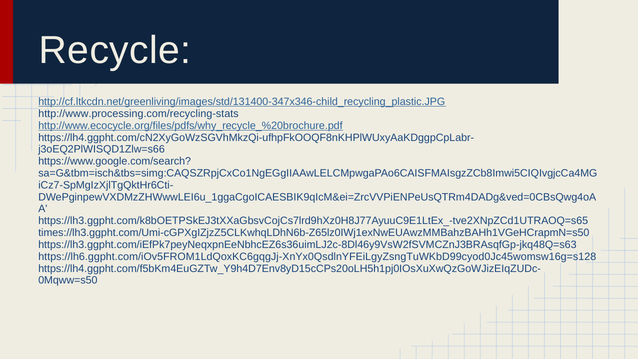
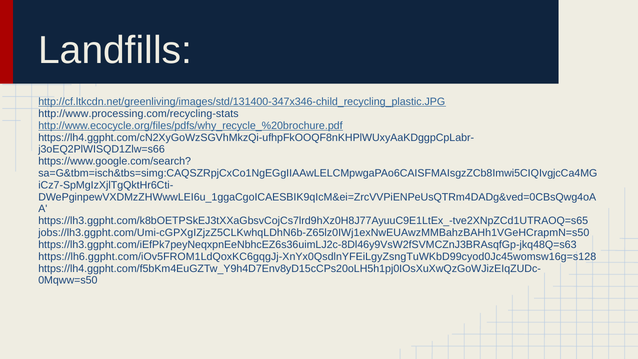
Recycle: Recycle -> Landfills (115, 50)
times://lh3.ggpht.com/Umi-cGPXgIZjzZ5CLKwhqLDhN6b-Z65lz0IWj1exNwEUAwzMMBahzBAHh1VGeHCrapmN=s50: times://lh3.ggpht.com/Umi-cGPXgIZjzZ5CLKwhqLDhN6b-Z65lz0IWj1exNwEUAwzMMBahzBAHh1VGeHCrapmN=s50 -> jobs://lh3.ggpht.com/Umi-cGPXgIZjzZ5CLKwhqLDhN6b-Z65lz0IWj1exNwEUAwzMMBahzBAHh1VGeHCrapmN=s50 (314, 233)
